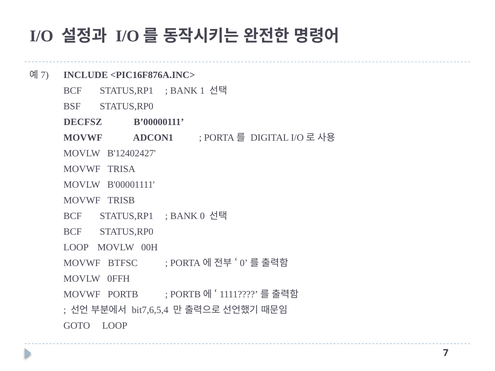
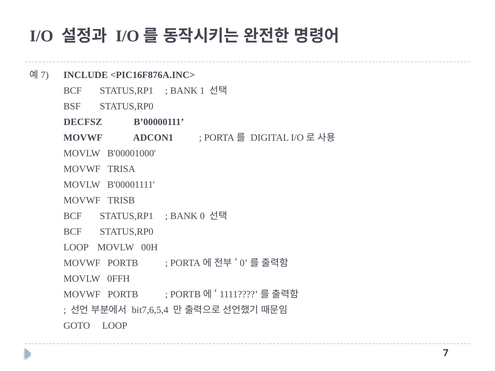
B'12402427: B'12402427 -> B'00001000 (132, 153)
BTFSC: BTFSC -> PORTB (123, 263)
